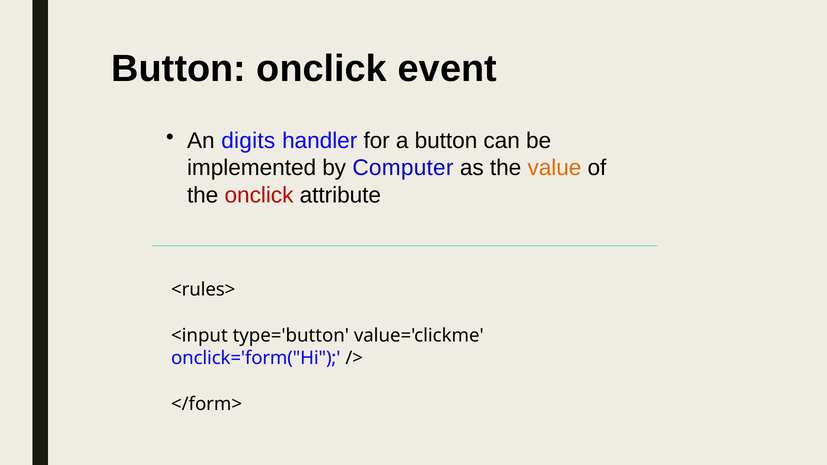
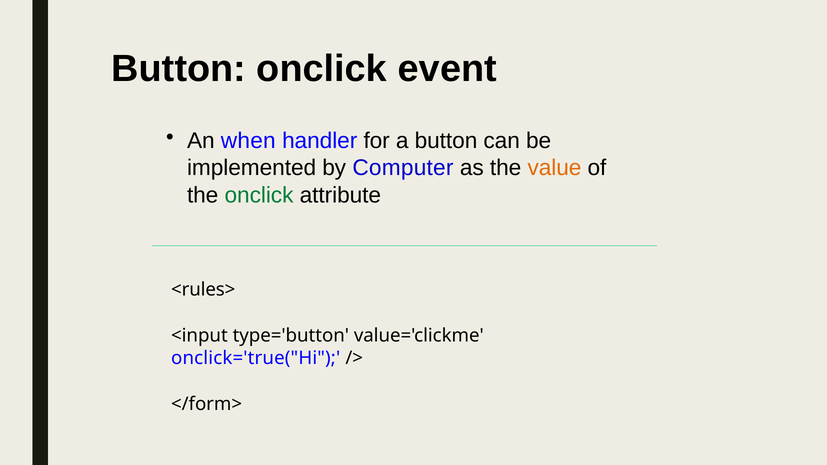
digits: digits -> when (248, 141)
onclick colour: red -> green (259, 195)
onclick='form("Hi: onclick='form("Hi -> onclick='true("Hi (256, 358)
